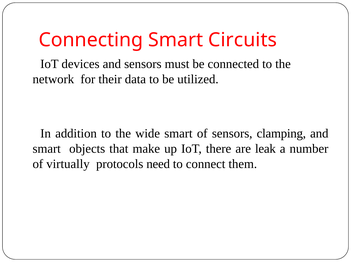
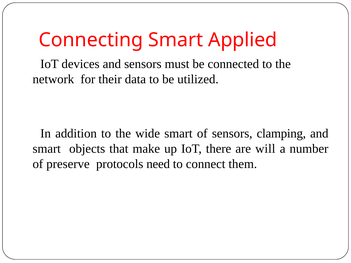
Circuits: Circuits -> Applied (243, 40)
leak: leak -> will (265, 149)
virtually: virtually -> preserve (68, 164)
